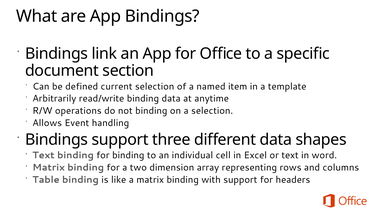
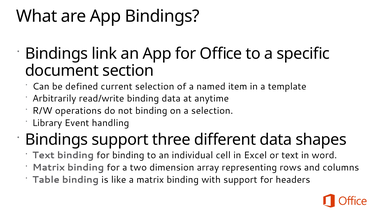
Allows: Allows -> Library (47, 123)
